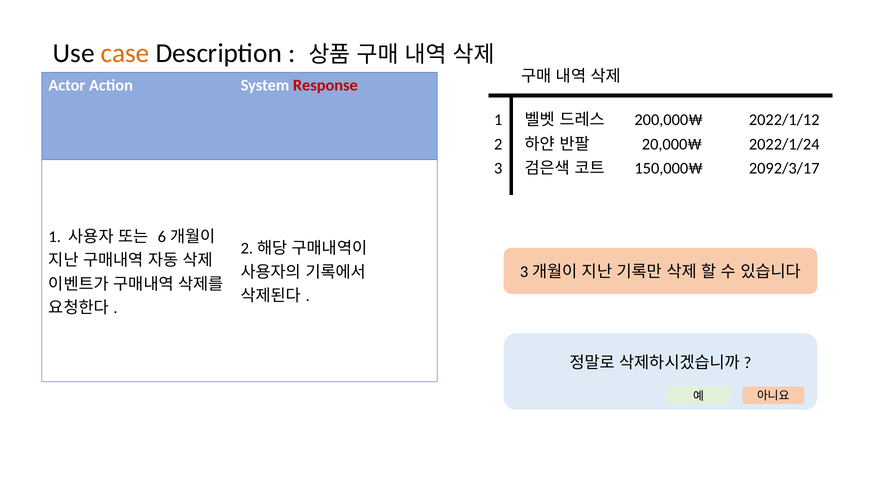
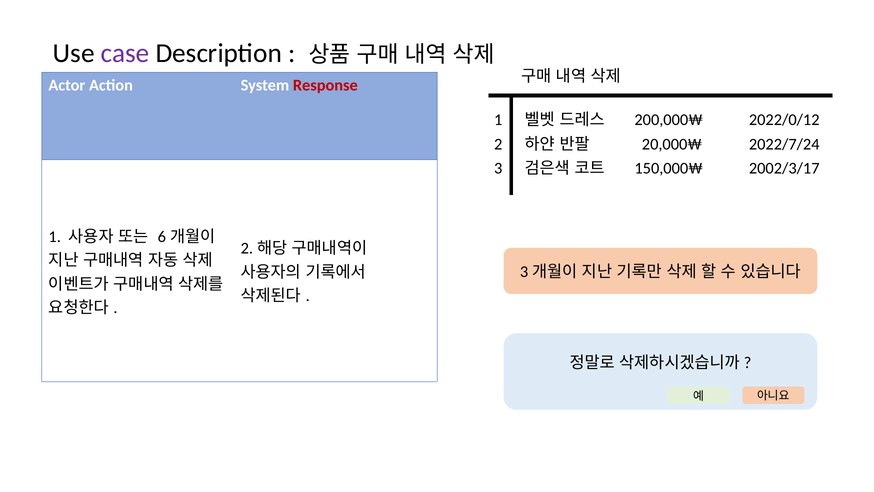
case colour: orange -> purple (125, 53)
2022/1/12: 2022/1/12 -> 2022/0/12 (784, 120)
2022/1/24: 2022/1/24 -> 2022/7/24 (784, 144)
2092/3/17: 2092/3/17 -> 2002/3/17 (784, 168)
